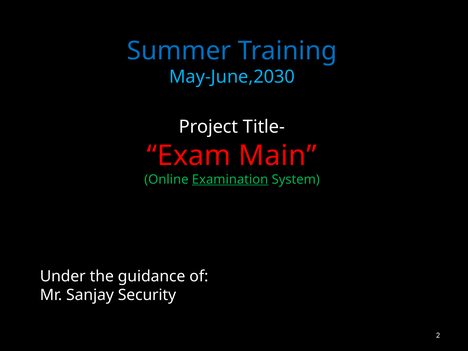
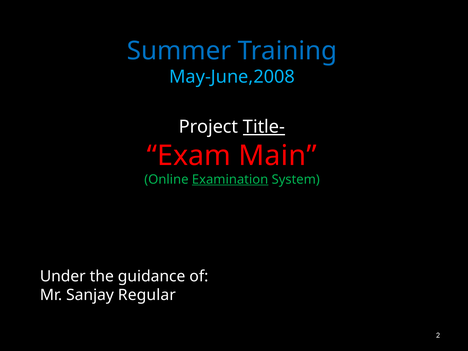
May-June,2030: May-June,2030 -> May-June,2008 (232, 77)
Title- underline: none -> present (264, 127)
Security: Security -> Regular (147, 295)
